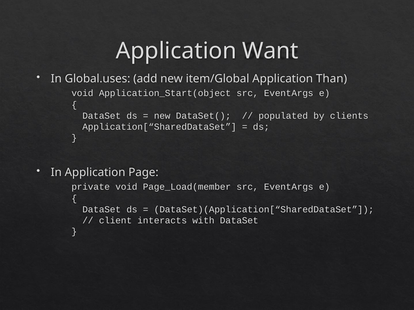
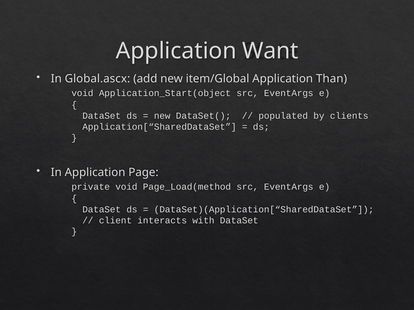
Global.uses: Global.uses -> Global.ascx (97, 79)
Page_Load(member: Page_Load(member -> Page_Load(method (187, 187)
